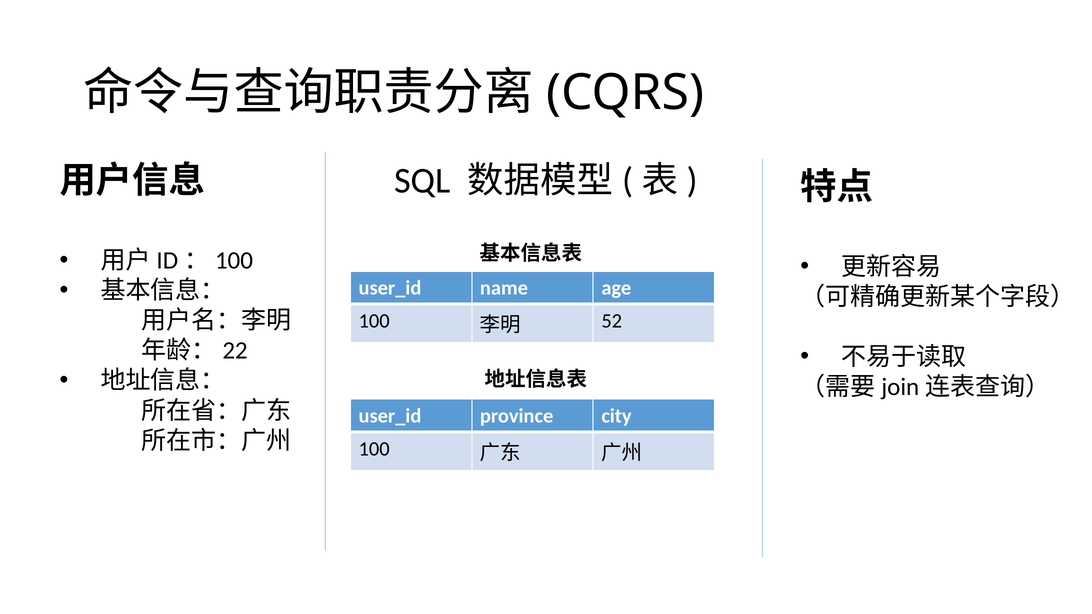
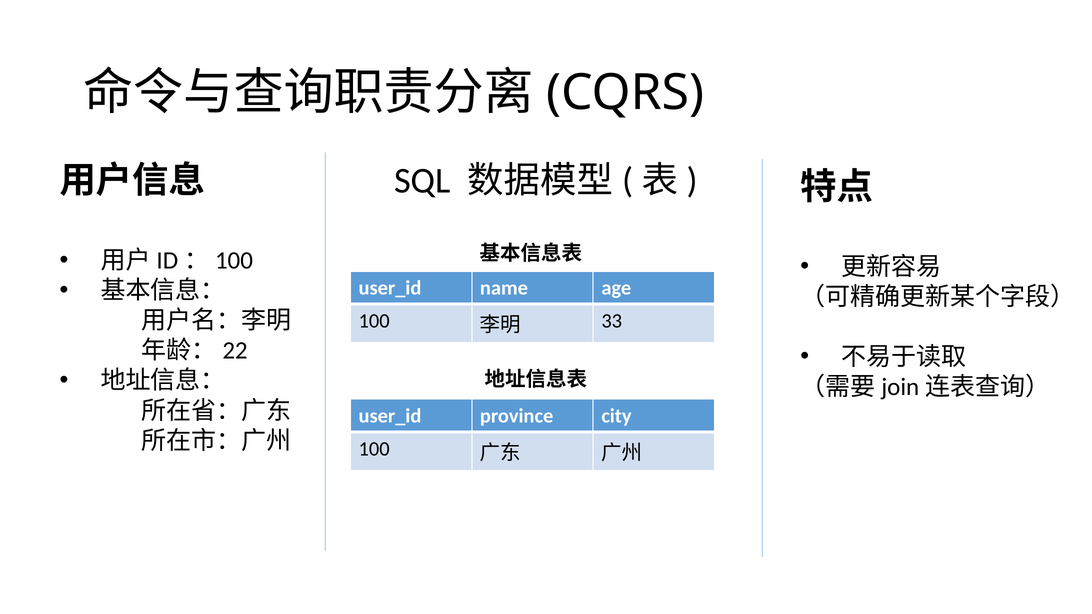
52: 52 -> 33 (612, 321)
